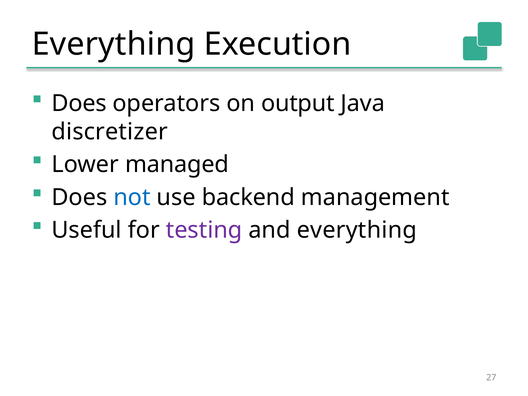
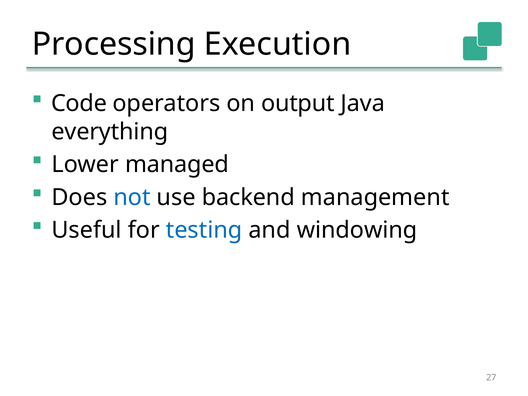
Everything: Everything -> Processing (114, 44)
Does: Does -> Code (79, 103)
discretizer: discretizer -> everything (110, 132)
testing colour: purple -> blue (204, 230)
and everything: everything -> windowing (357, 230)
